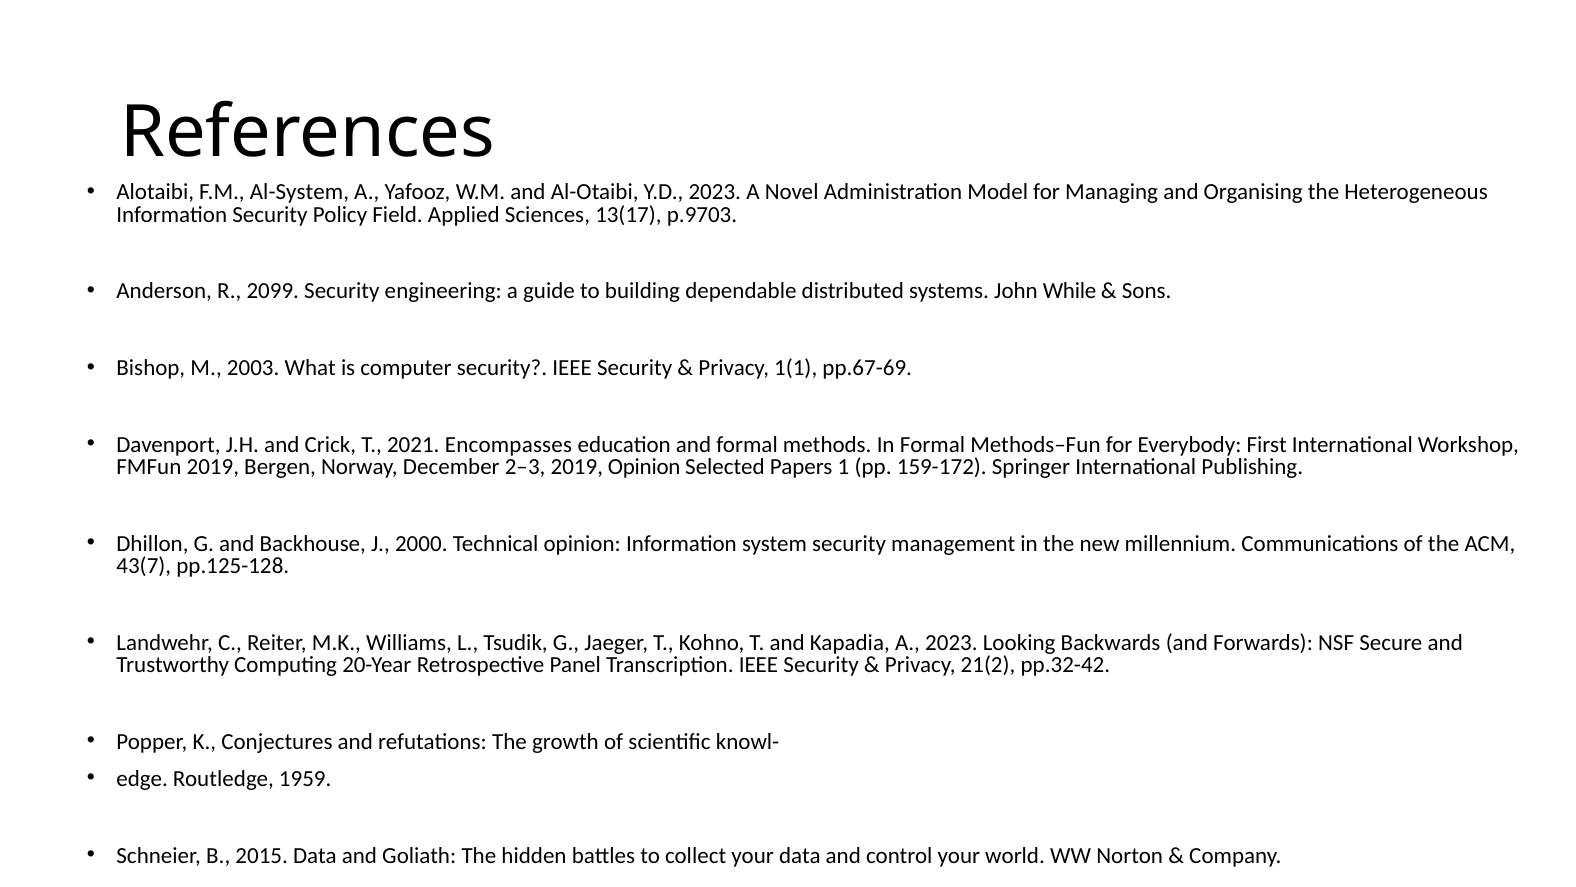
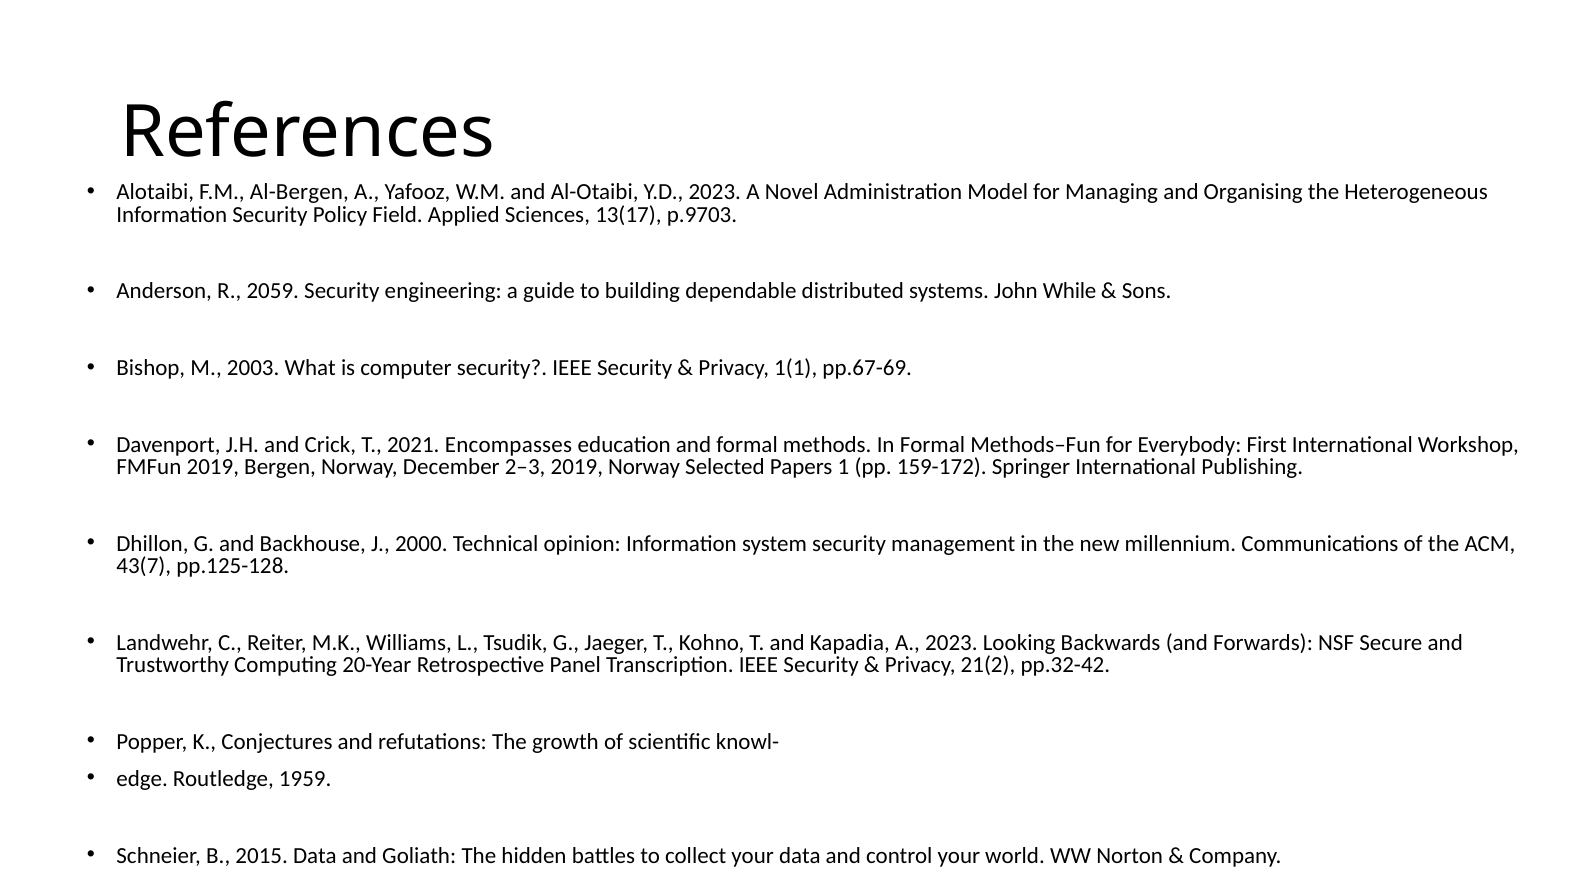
Al-System: Al-System -> Al-Bergen (299, 192)
2099: 2099 -> 2059 (273, 291)
2019 Opinion: Opinion -> Norway (644, 467)
